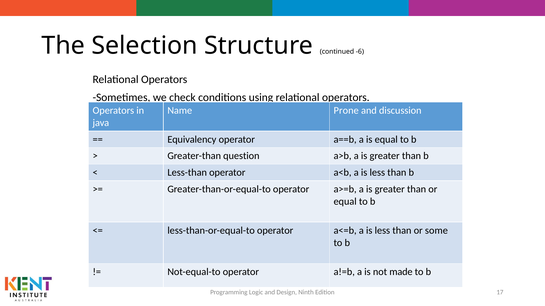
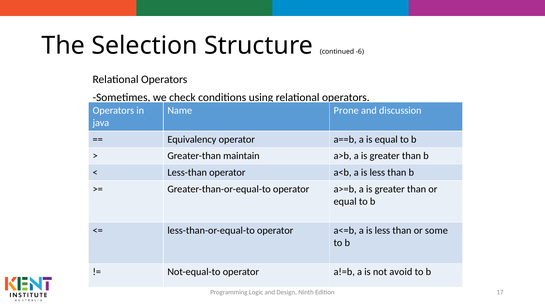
question: question -> maintain (241, 156)
made: made -> avoid (401, 272)
